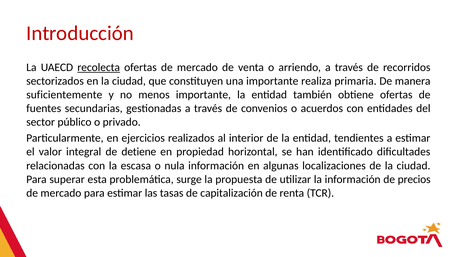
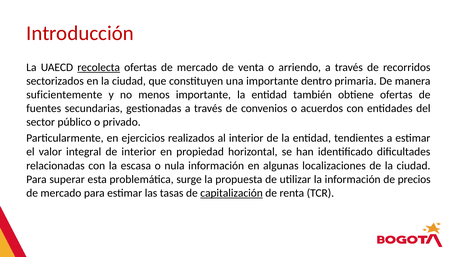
realiza: realiza -> dentro (316, 81)
de detiene: detiene -> interior (139, 152)
capitalización underline: none -> present (232, 193)
